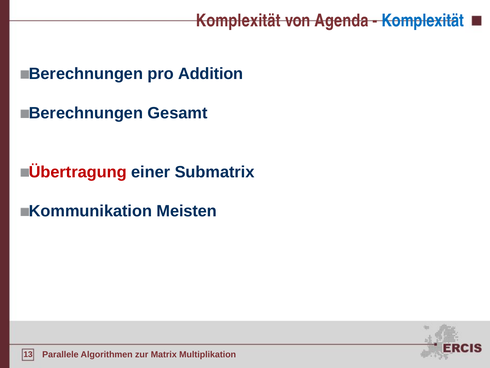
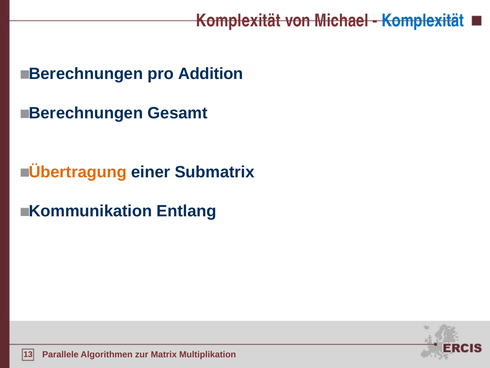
Agenda: Agenda -> Michael (341, 21)
Übertragung colour: red -> orange (78, 172)
Meisten: Meisten -> Entlang (187, 211)
